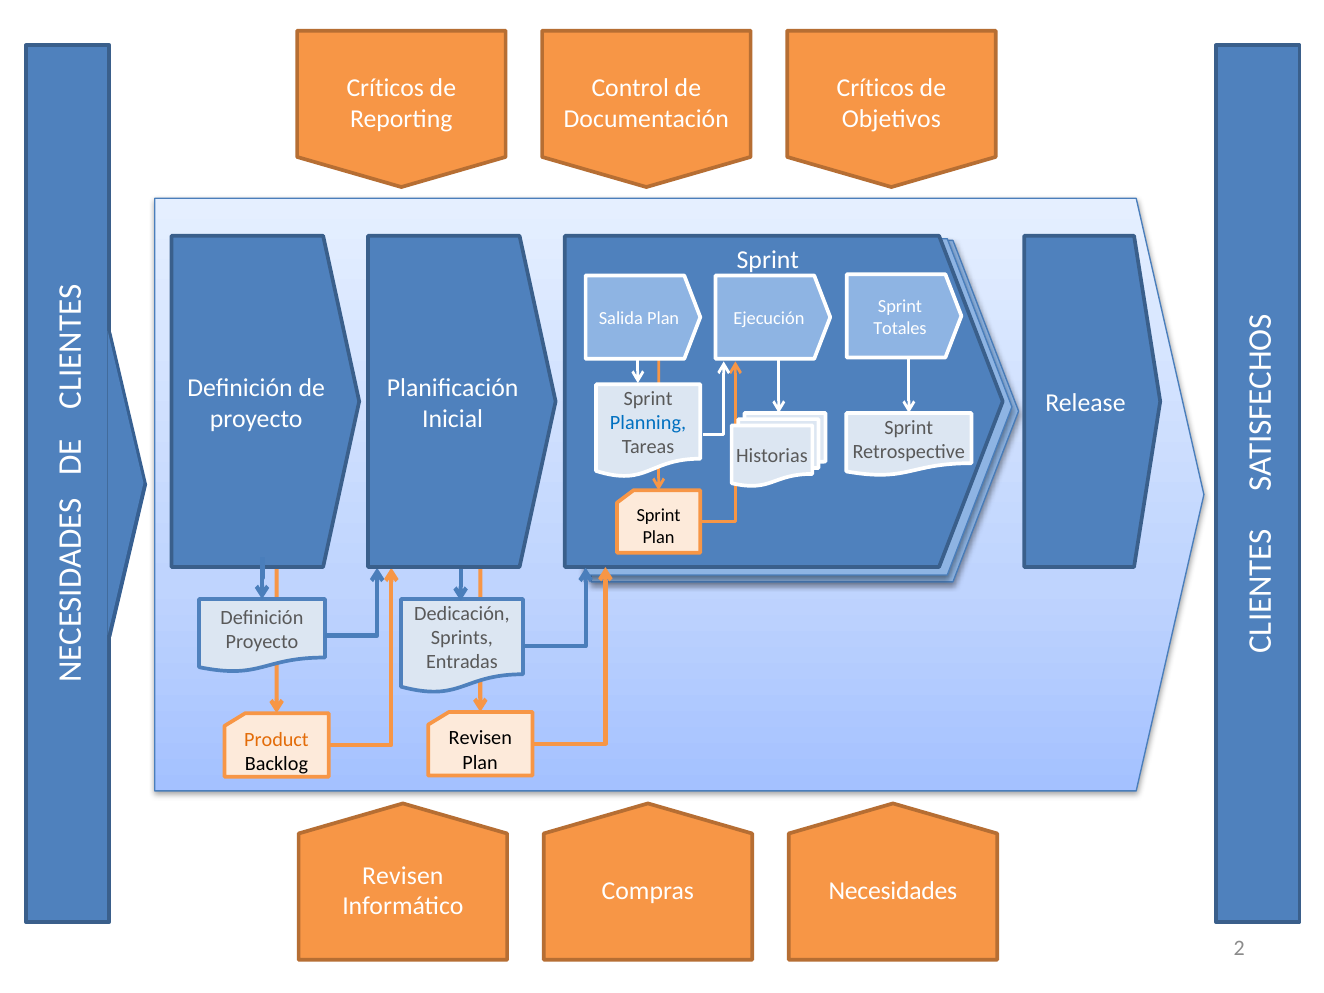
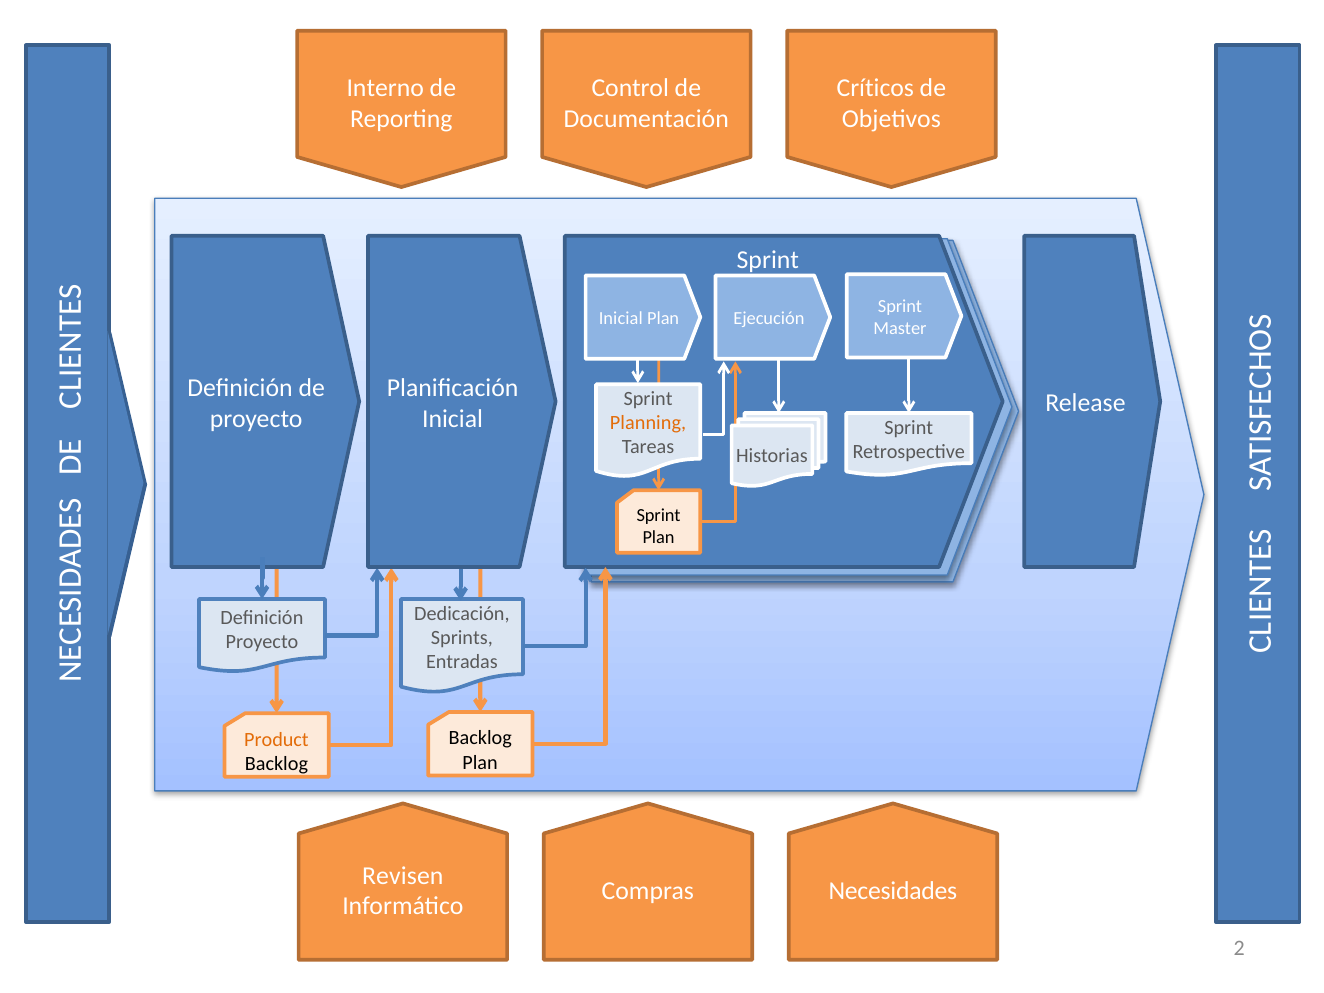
Críticos: Críticos -> Interno (385, 88)
Salida: Salida -> Inicial (621, 318)
Totales: Totales -> Master (900, 328)
Planning colour: blue -> orange (648, 423)
Revisen: Revisen -> Backlog (480, 738)
